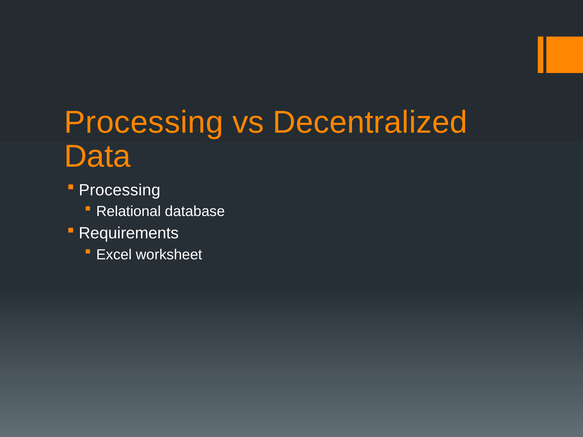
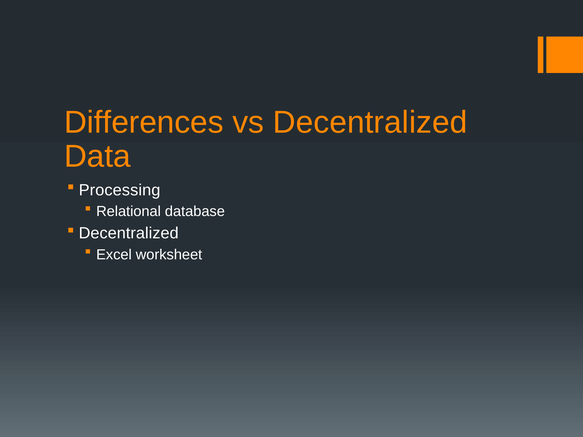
Processing: Processing -> Differences (144, 123)
Requirements: Requirements -> Decentralized (129, 233)
